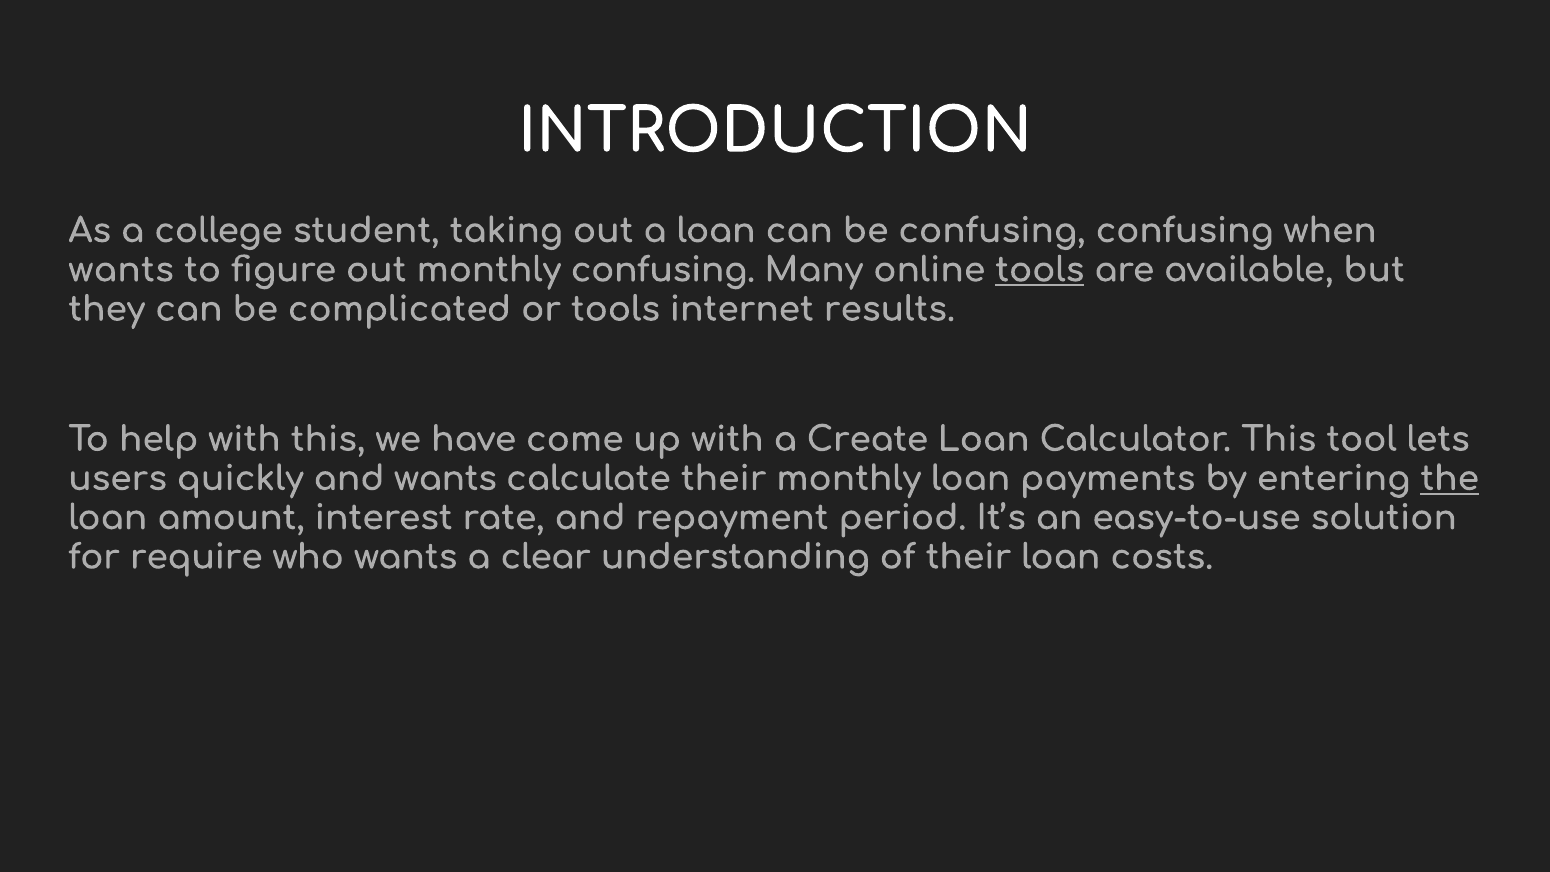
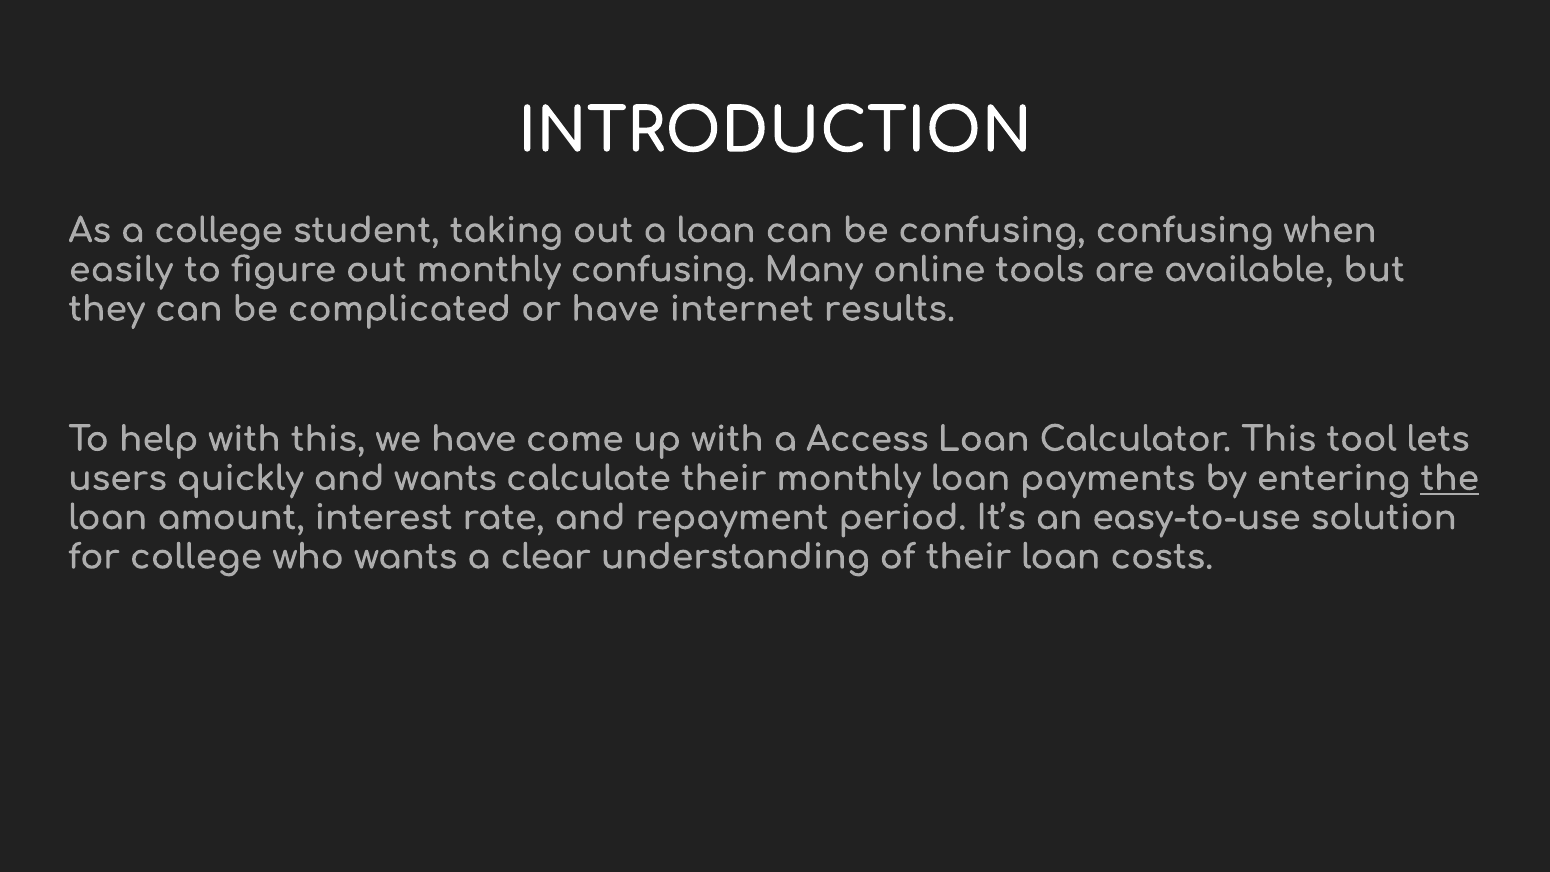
wants: wants -> easily (121, 270)
tools underline: present -> none (1040, 270)
or tools: tools -> have (615, 309)
Create: Create -> Access (867, 439)
for require: require -> college (196, 557)
